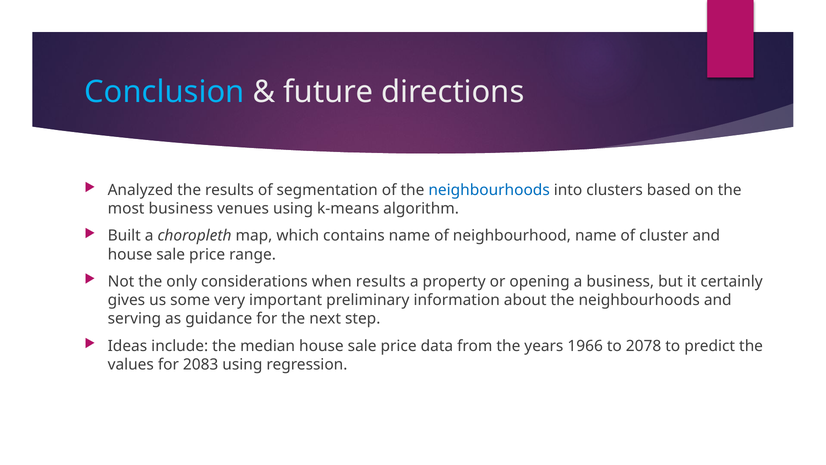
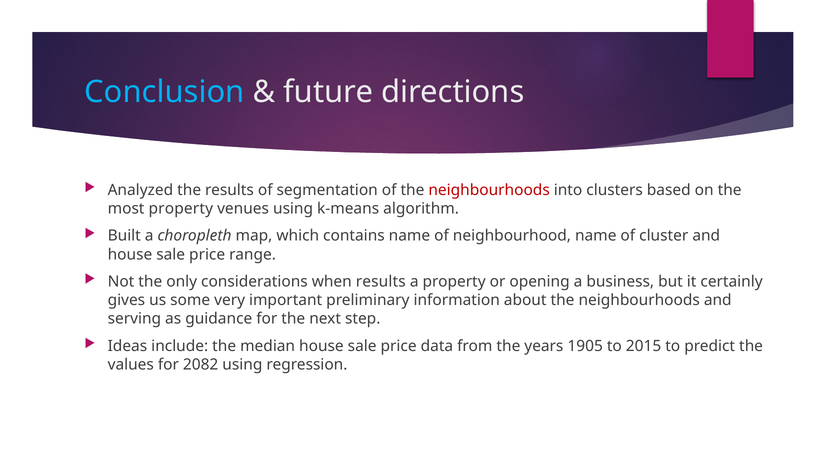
neighbourhoods colour: blue -> red (489, 190)
most business: business -> property (181, 208)
1966: 1966 -> 1905 (585, 346)
2078: 2078 -> 2015 (644, 346)
2083: 2083 -> 2082 (201, 364)
